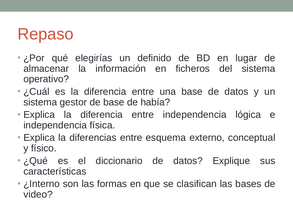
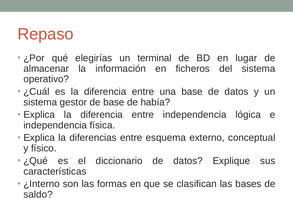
definido: definido -> terminal (154, 58)
video: video -> saldo (38, 194)
